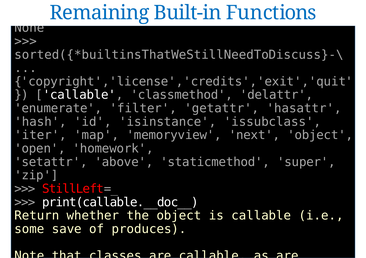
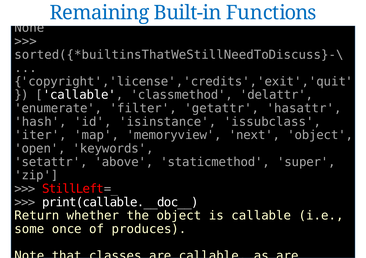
homework: homework -> keywords (113, 149)
save: save -> once (67, 229)
